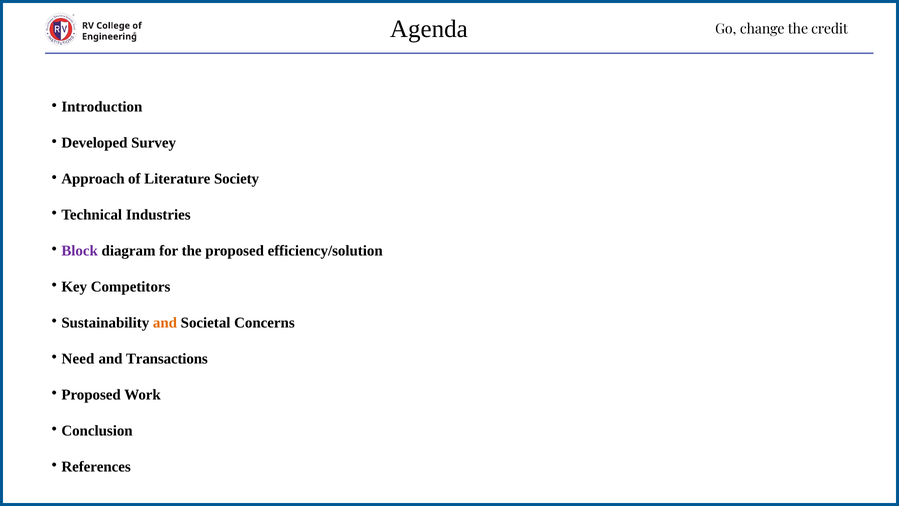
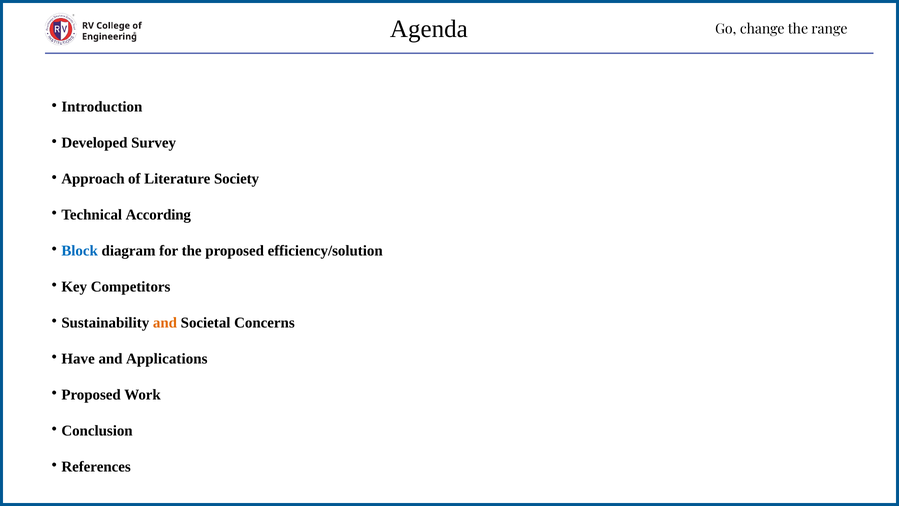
credit: credit -> range (829, 29)
Industries: Industries -> According (158, 215)
Block colour: purple -> blue (80, 251)
Need: Need -> Have (78, 359)
Transactions: Transactions -> Applications (167, 359)
